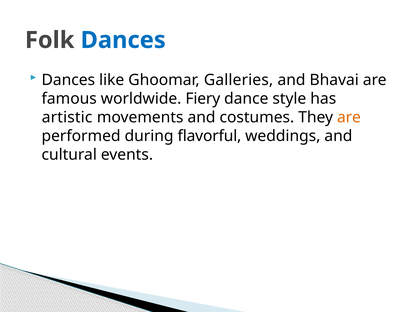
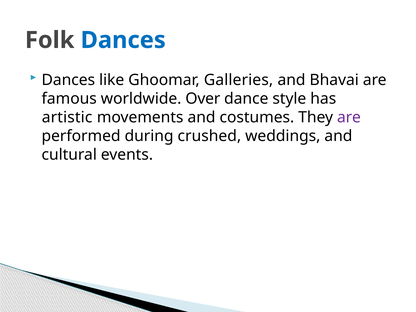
Fiery: Fiery -> Over (203, 99)
are colour: orange -> purple (349, 117)
flavorful: flavorful -> crushed (209, 136)
